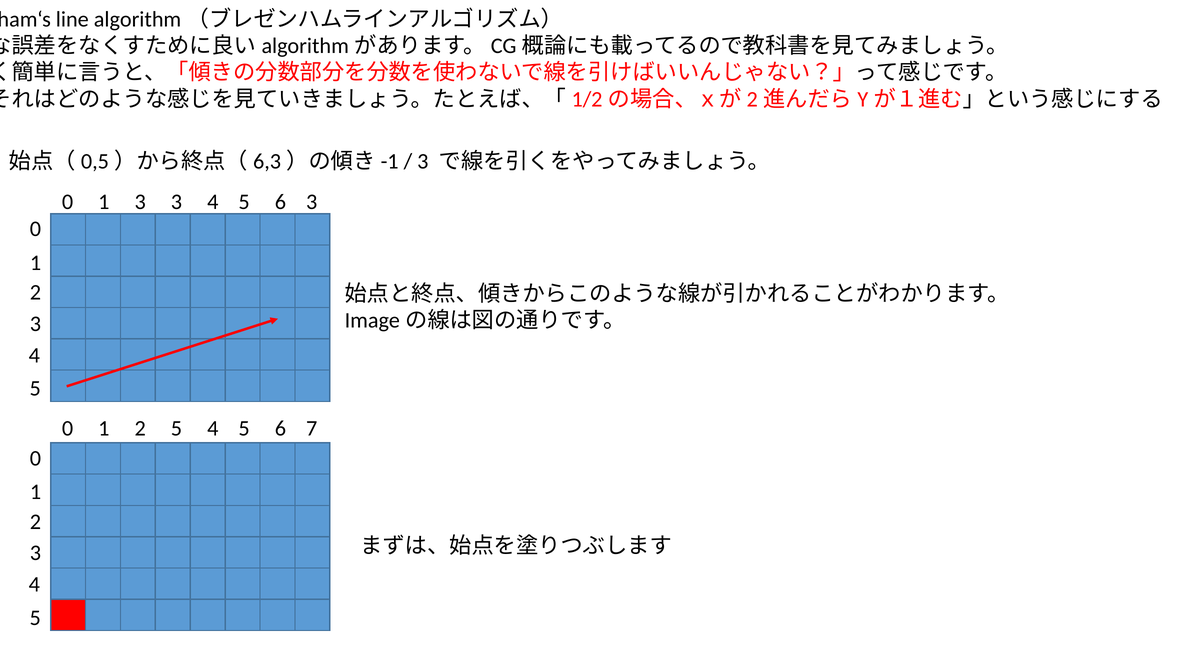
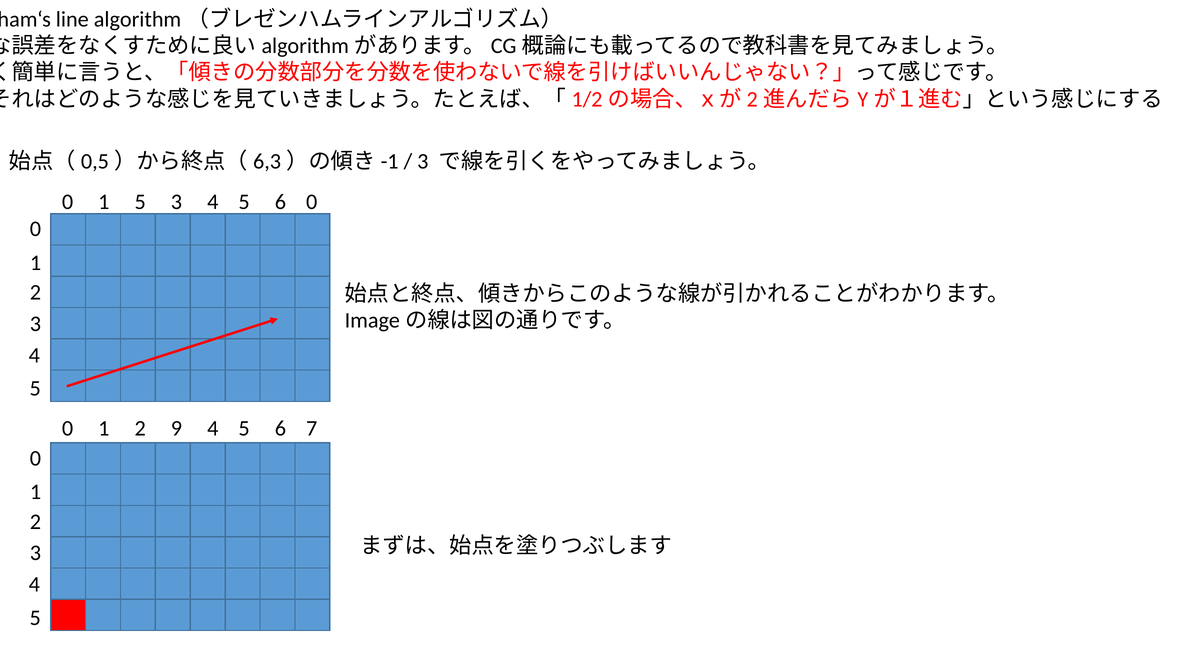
1 3: 3 -> 5 (140, 202)
6 3: 3 -> 0 (312, 202)
2 5: 5 -> 9 (176, 429)
